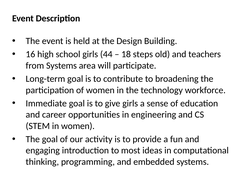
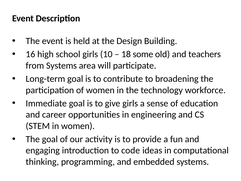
44: 44 -> 10 (106, 54)
steps: steps -> some (143, 54)
most: most -> code (131, 150)
